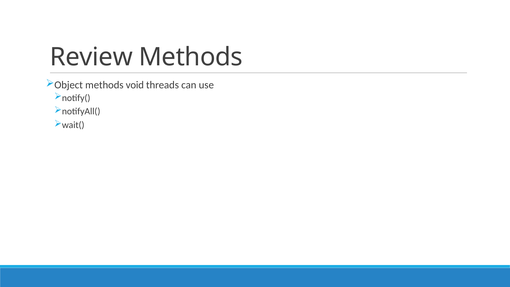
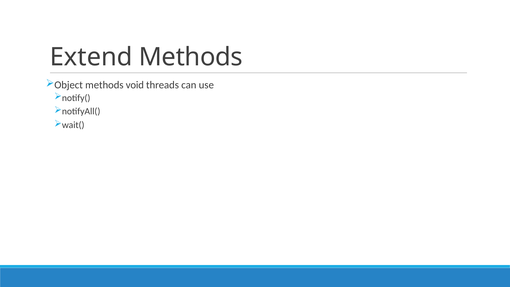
Review: Review -> Extend (91, 57)
